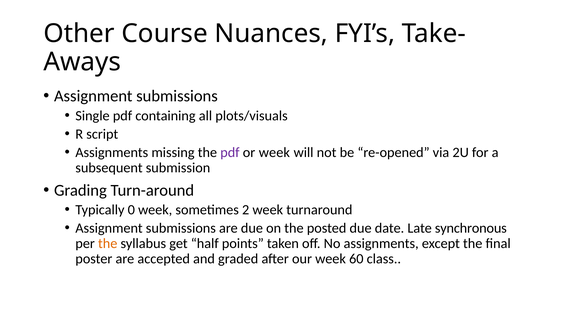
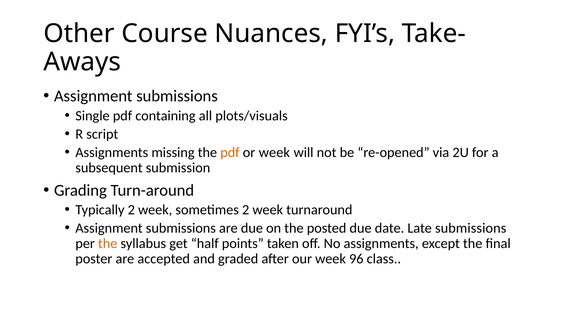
pdf colour: purple -> orange (230, 152)
Typically 0: 0 -> 2 (131, 210)
Late synchronous: synchronous -> submissions (471, 228)
60: 60 -> 96 (356, 259)
